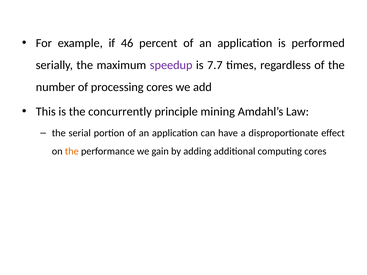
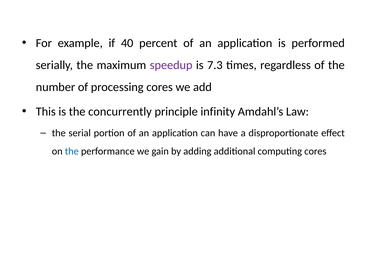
46: 46 -> 40 (127, 43)
7.7: 7.7 -> 7.3 (215, 65)
mining: mining -> infinity (218, 112)
the colour: orange -> blue (72, 151)
